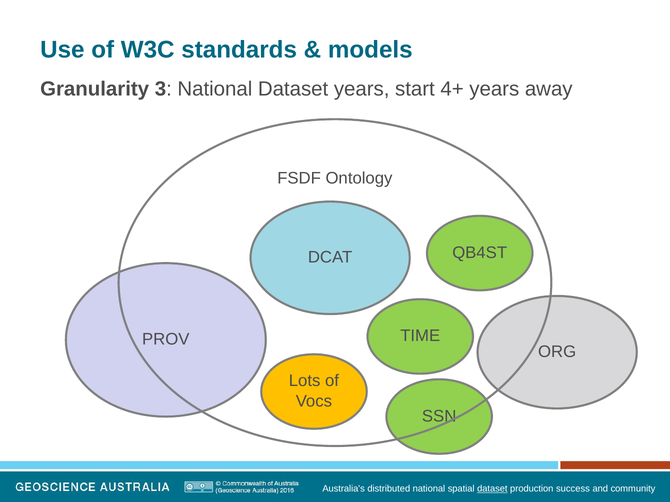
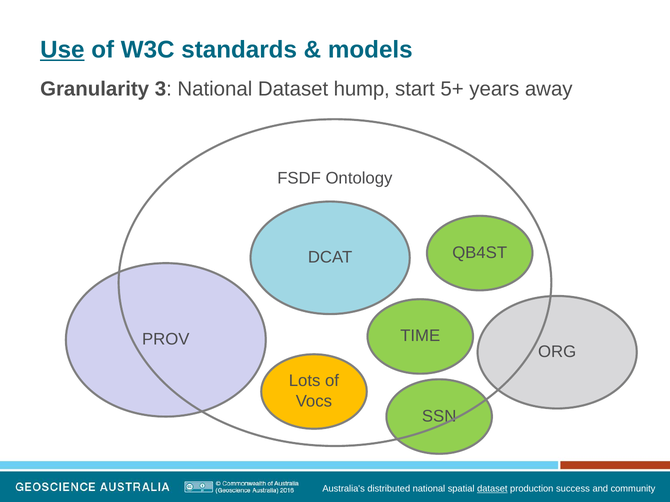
Use underline: none -> present (62, 50)
Dataset years: years -> hump (362, 89)
4+: 4+ -> 5+ (452, 89)
